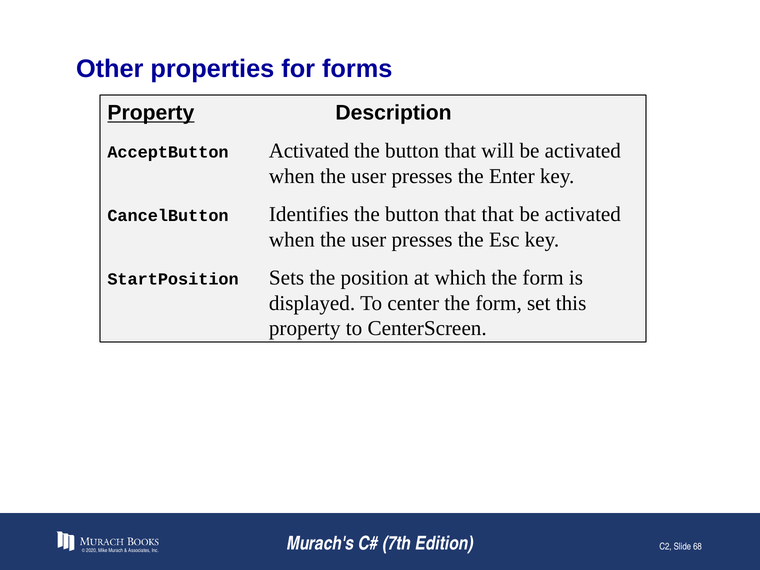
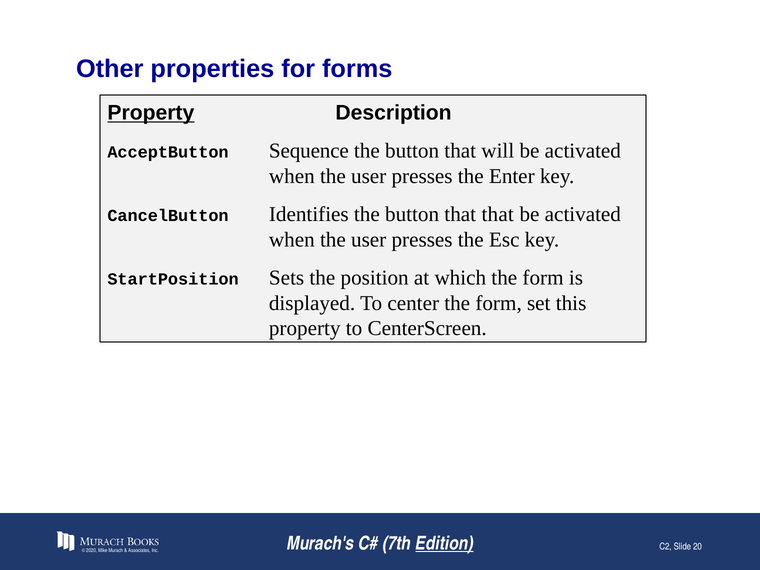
AcceptButton Activated: Activated -> Sequence (309, 151)
Edition underline: none -> present (444, 543)
68: 68 -> 20 (697, 547)
